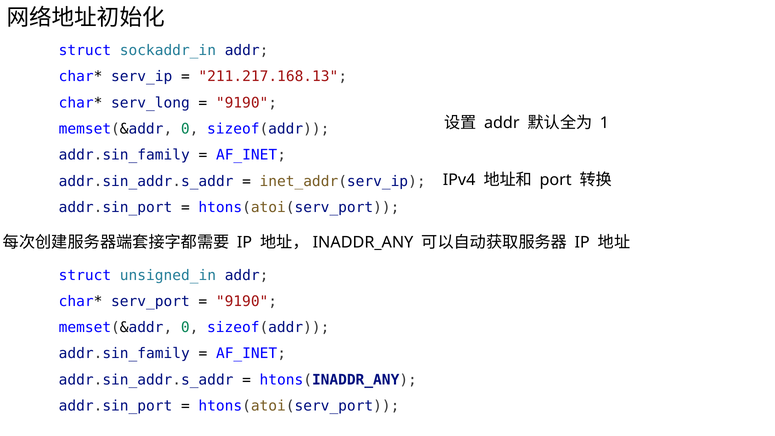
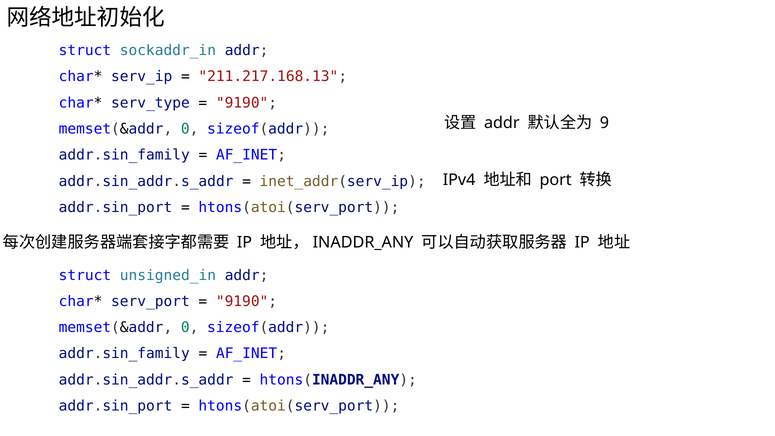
serv_long: serv_long -> serv_type (150, 103)
1: 1 -> 9 (604, 123)
